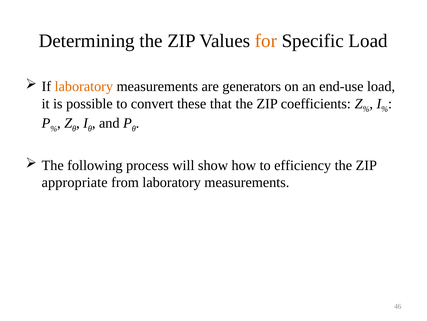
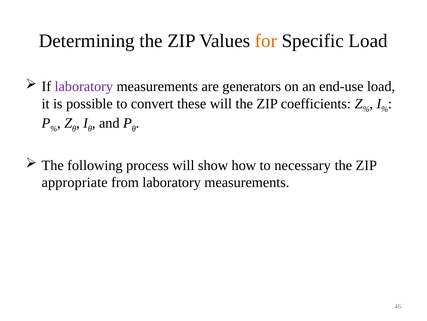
laboratory colour: orange -> purple (84, 86)
these that: that -> will (221, 103)
efficiency: efficiency -> necessary (303, 165)
